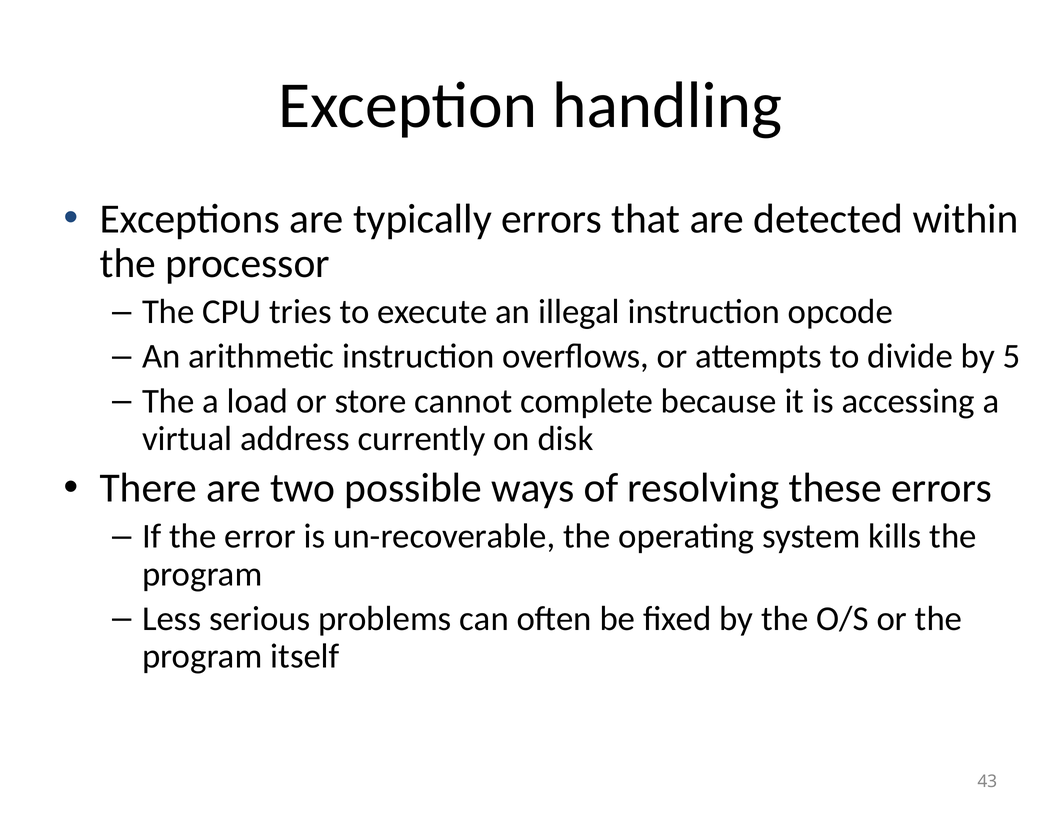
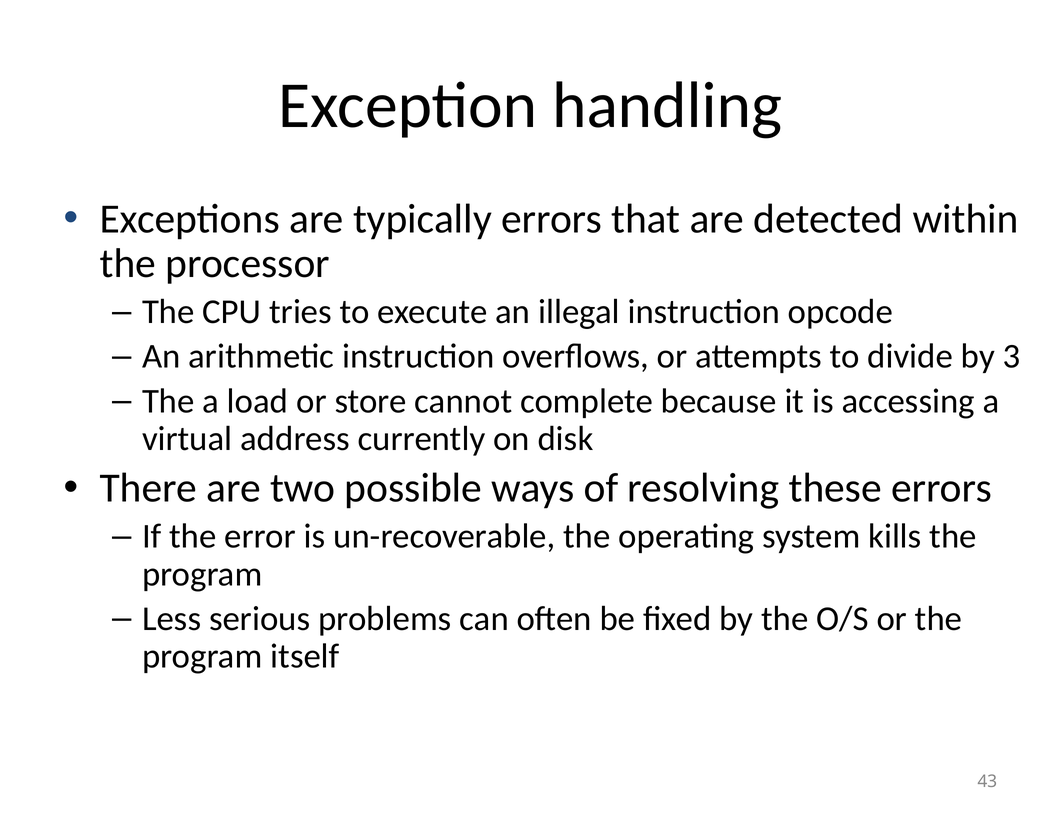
5: 5 -> 3 (1012, 356)
